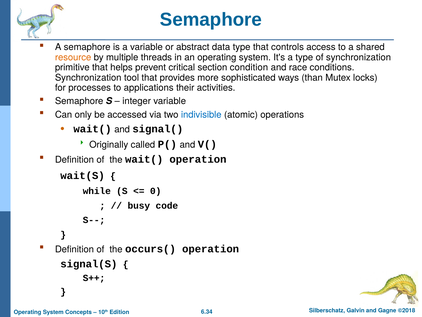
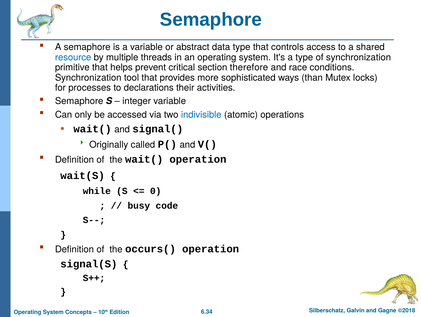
resource colour: orange -> blue (73, 57)
condition: condition -> therefore (249, 67)
applications: applications -> declarations (149, 88)
